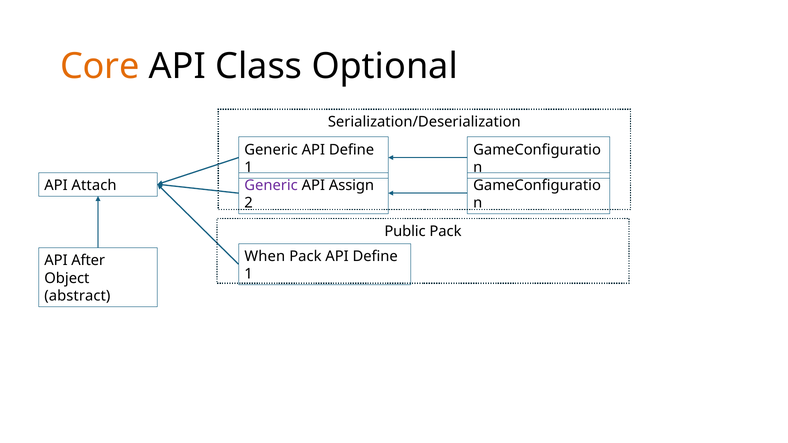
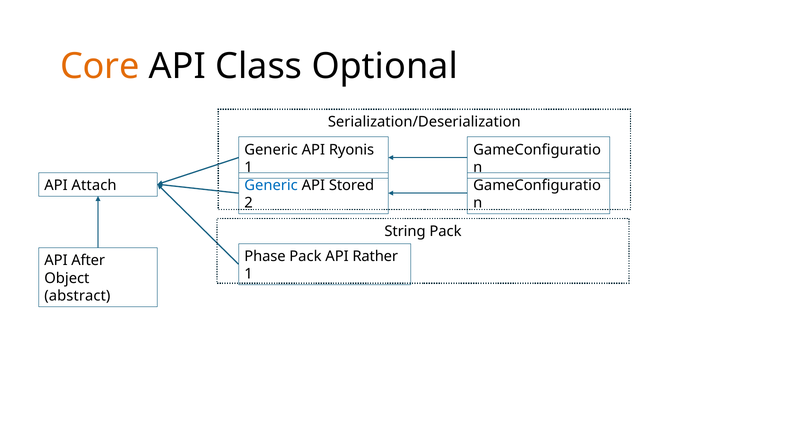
Generic API Define: Define -> Ryonis (352, 150)
Generic colour: purple -> blue (271, 185)
Assign: Assign -> Stored (352, 185)
Public: Public -> String (405, 231)
When: When -> Phase (265, 257)
Pack API Define: Define -> Rather (375, 257)
